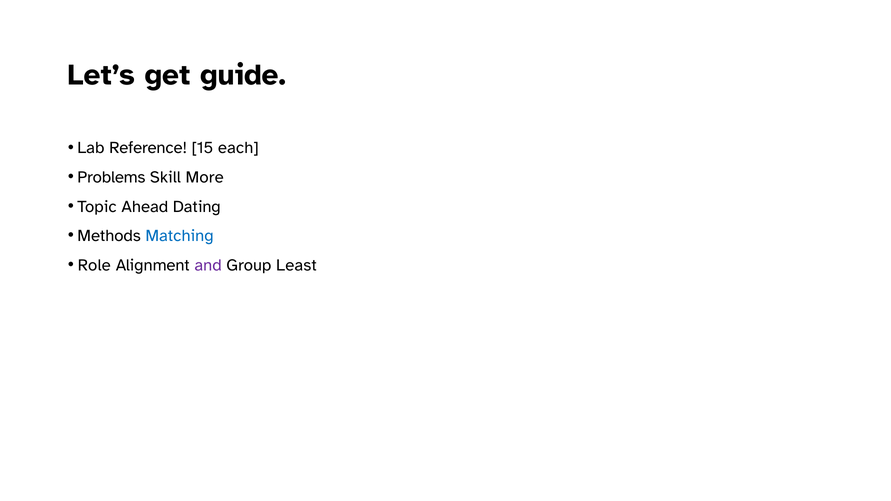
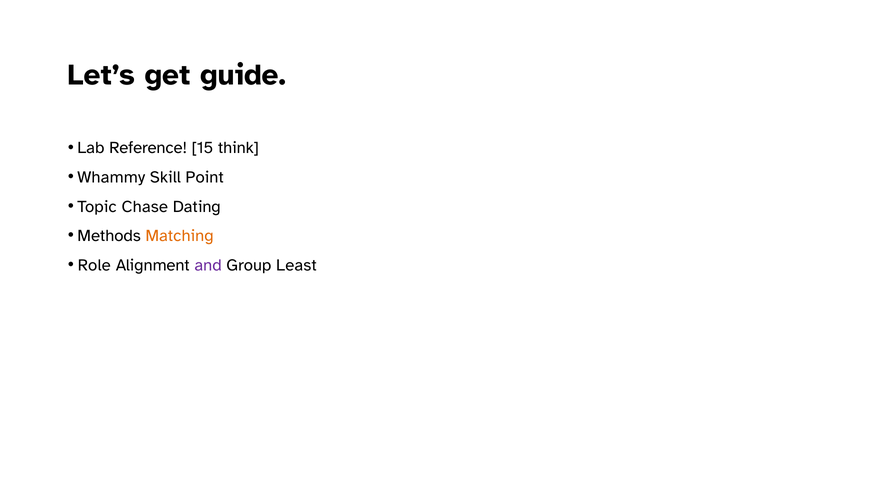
each: each -> think (238, 148)
Problems: Problems -> Whammy (111, 177)
More: More -> Point (205, 177)
Ahead: Ahead -> Chase (145, 207)
Matching colour: blue -> orange (180, 236)
